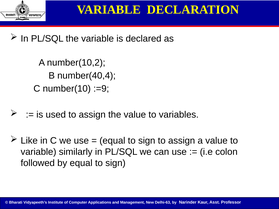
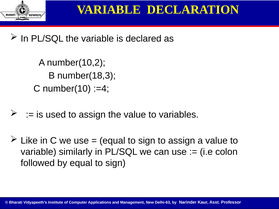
number(40,4: number(40,4 -> number(18,3 (87, 76)
:=9: :=9 -> :=4 (101, 89)
